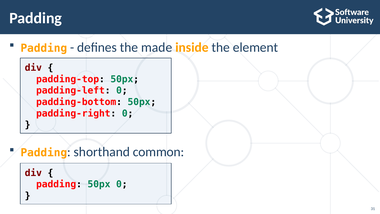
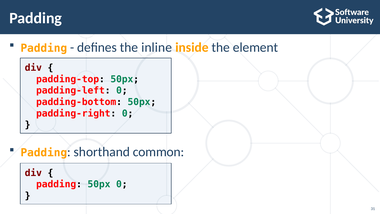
made: made -> inline (157, 47)
